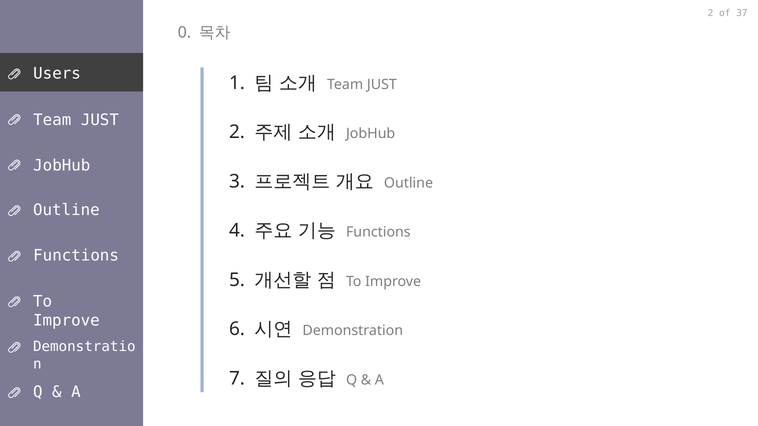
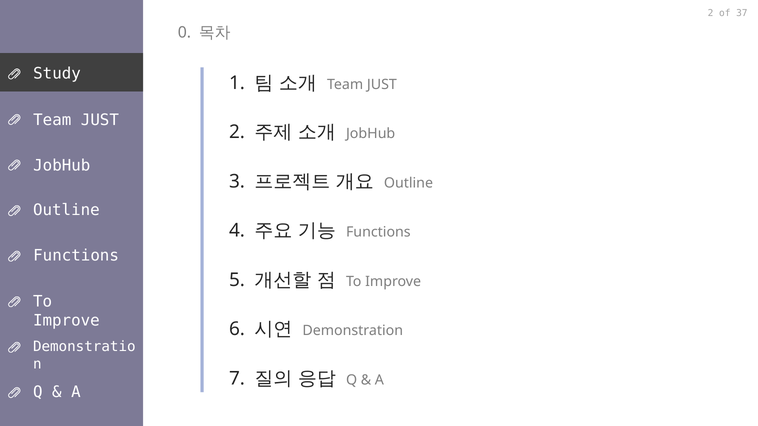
Users: Users -> Study (57, 74)
